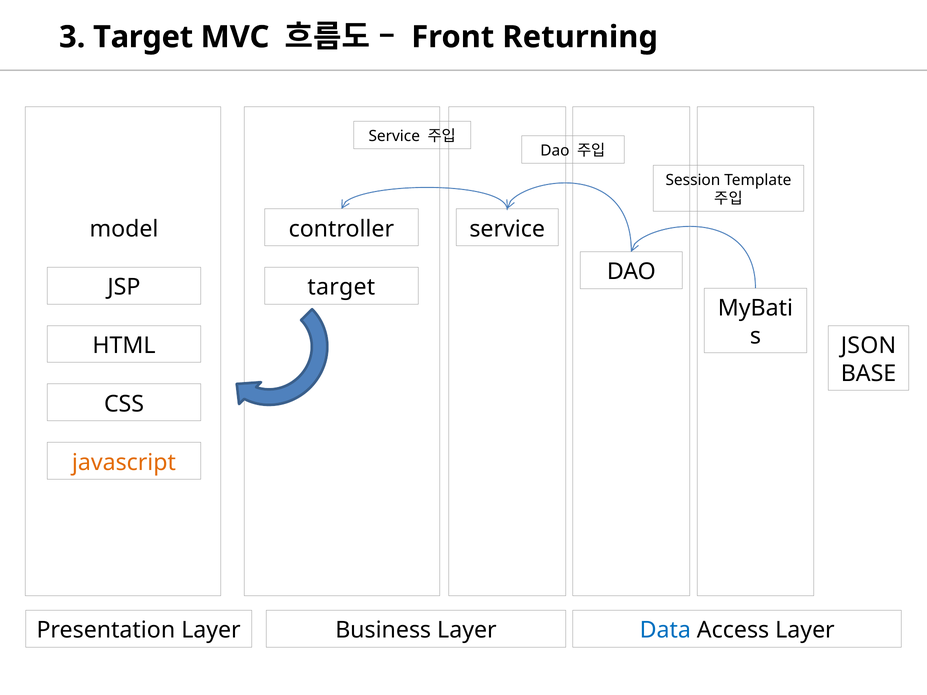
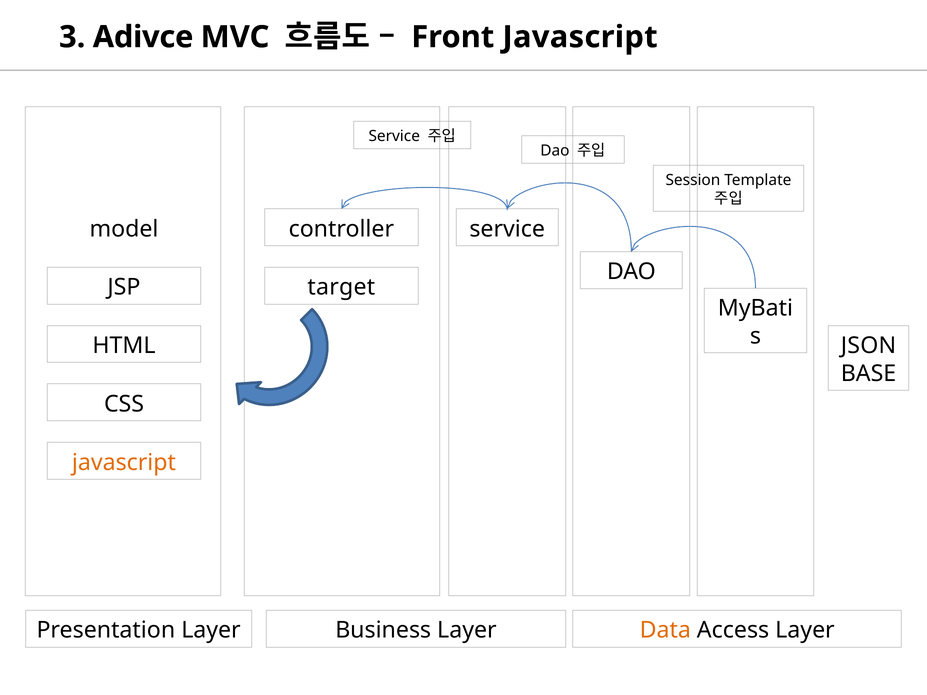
3 Target: Target -> Adivce (143, 37)
Front Returning: Returning -> Javascript (580, 37)
Data colour: blue -> orange (665, 630)
